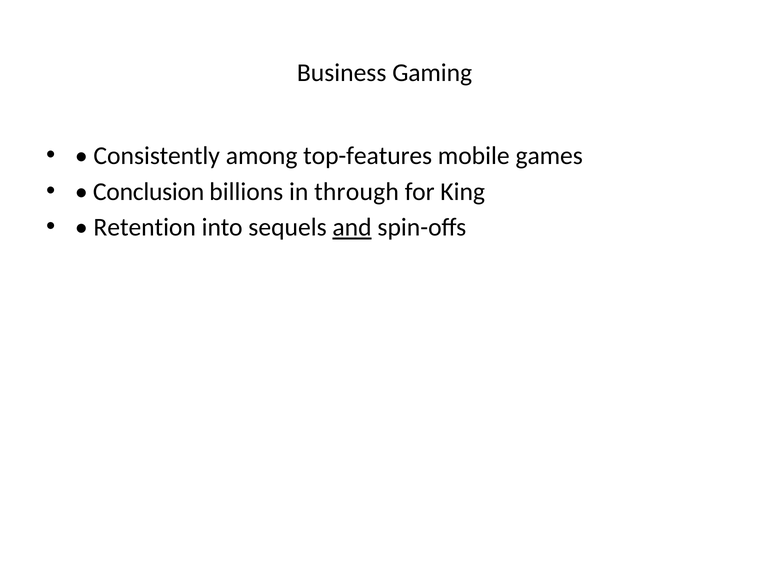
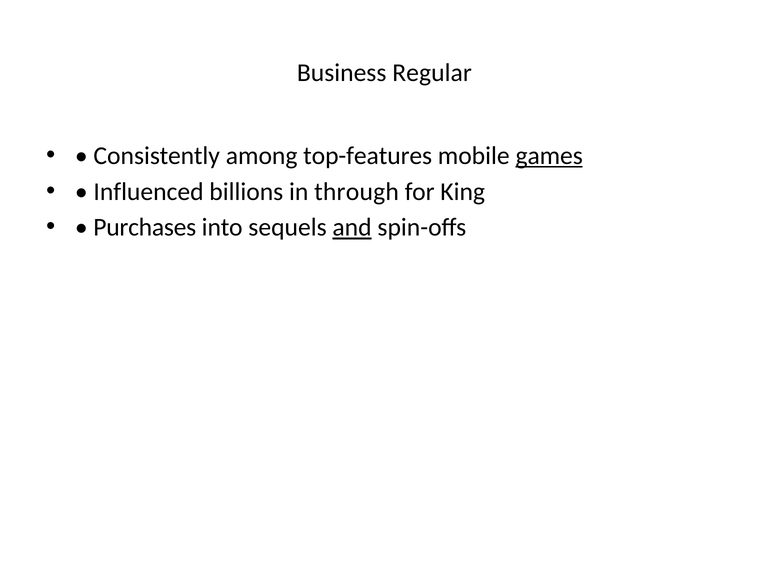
Gaming: Gaming -> Regular (432, 73)
games underline: none -> present (549, 156)
Conclusion: Conclusion -> Influenced (149, 191)
Retention: Retention -> Purchases (145, 227)
